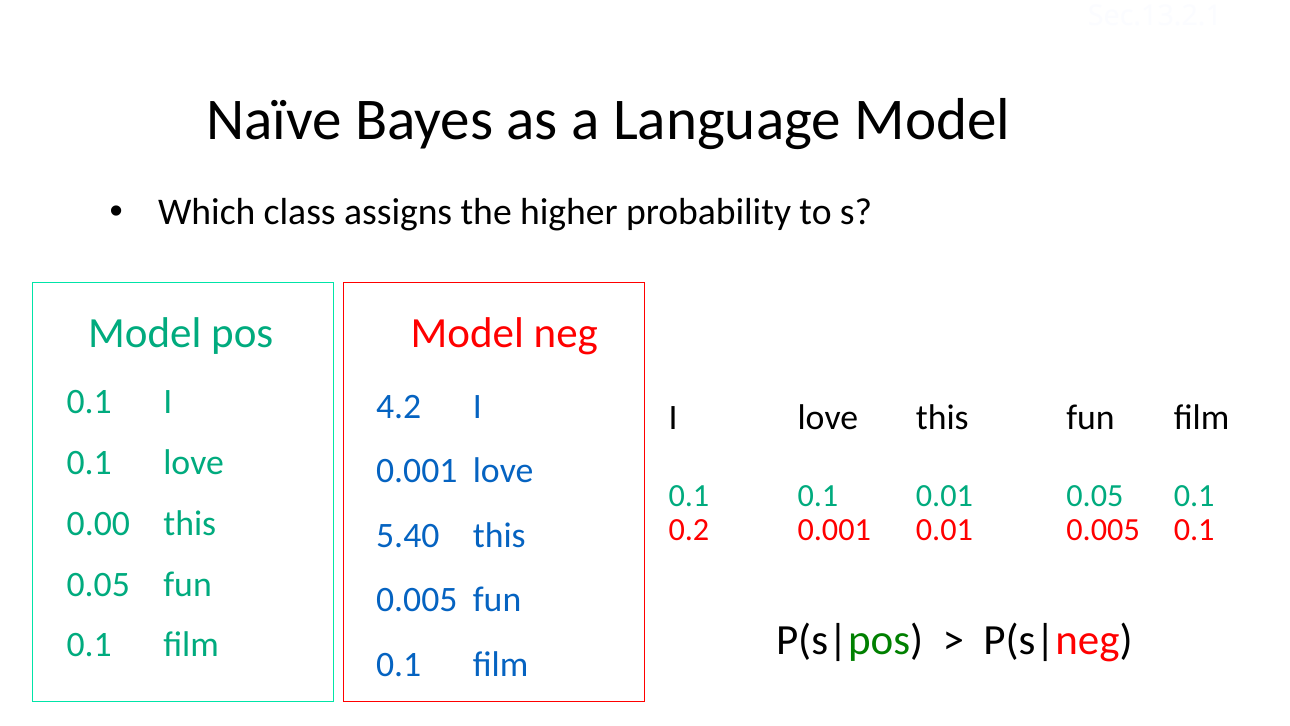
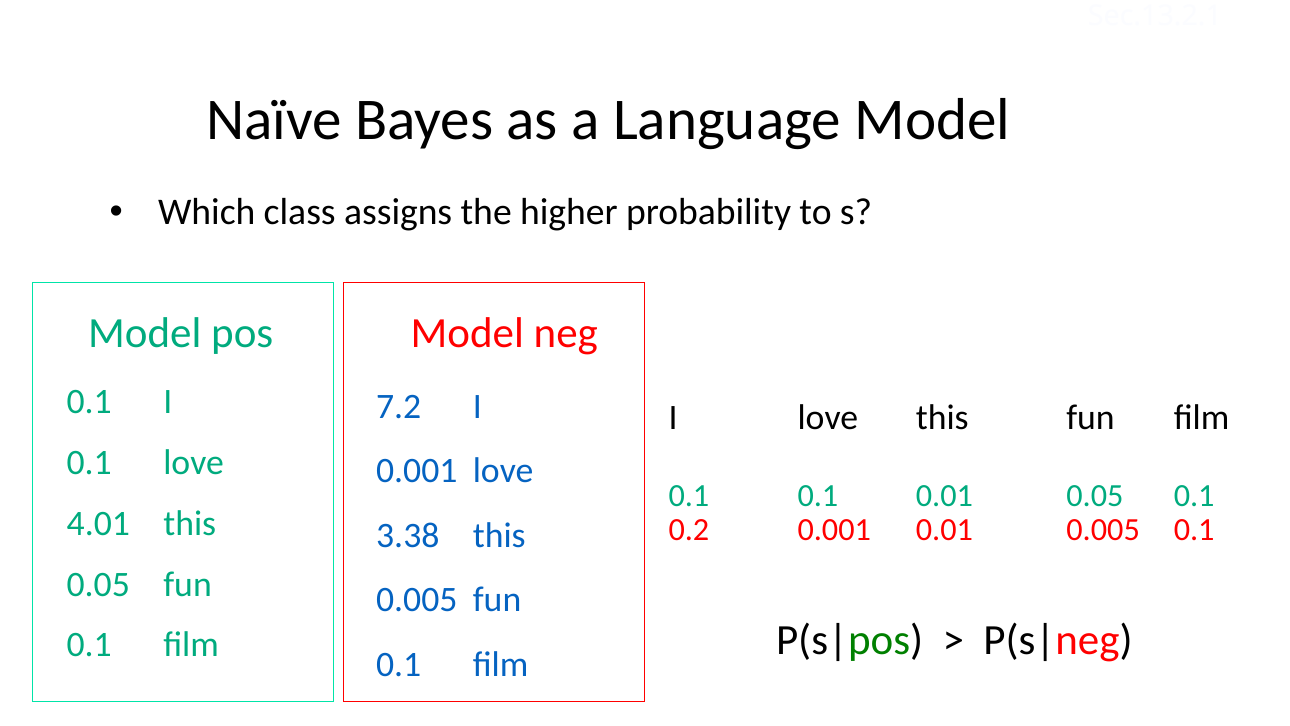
4.2: 4.2 -> 7.2 (399, 406)
0.00: 0.00 -> 4.01 (98, 523)
5.40: 5.40 -> 3.38 (408, 535)
